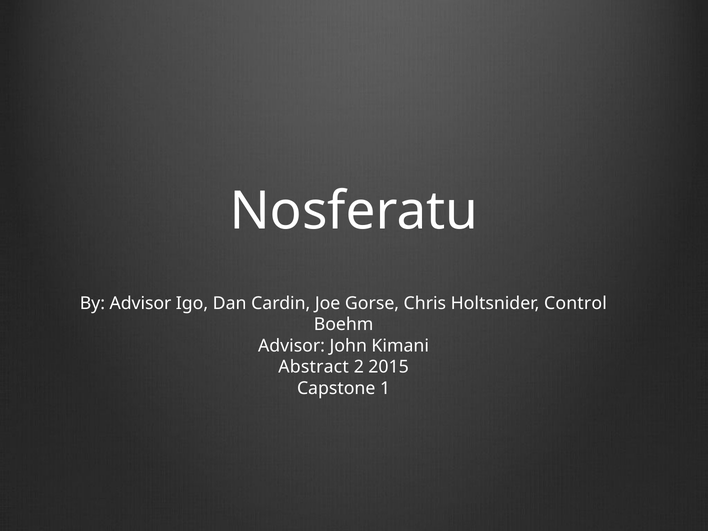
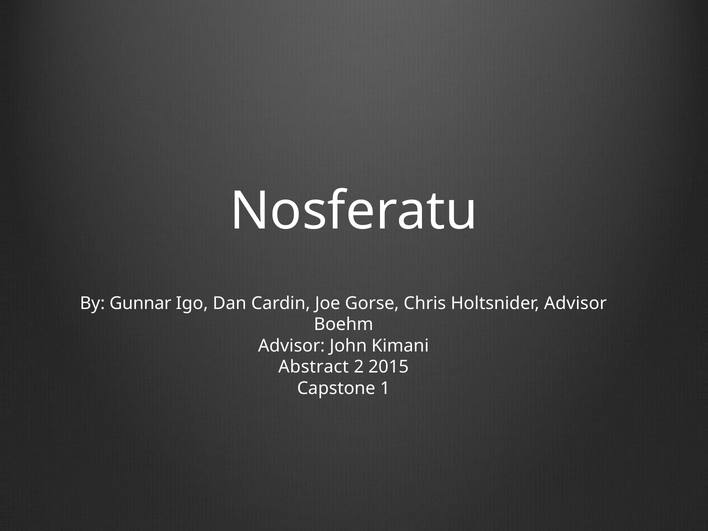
By Advisor: Advisor -> Gunnar (141, 303)
Holtsnider Control: Control -> Advisor (575, 303)
